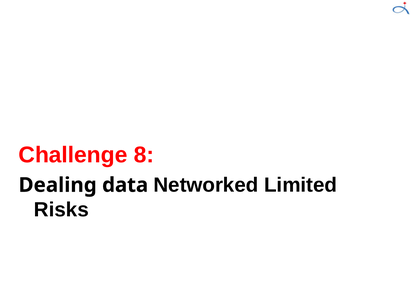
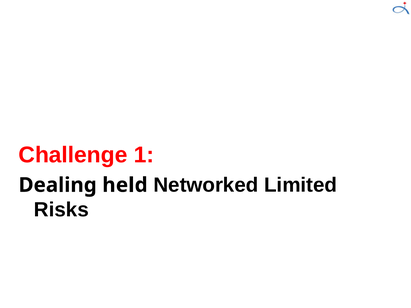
8: 8 -> 1 (144, 155)
data: data -> held (125, 185)
